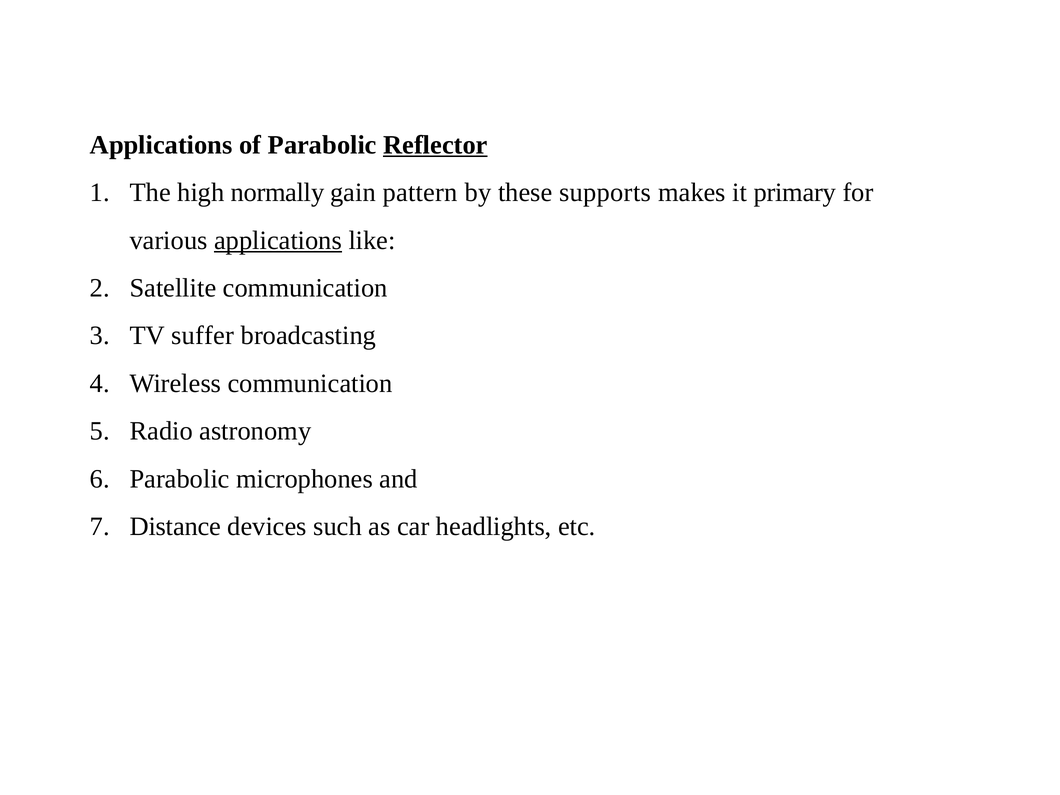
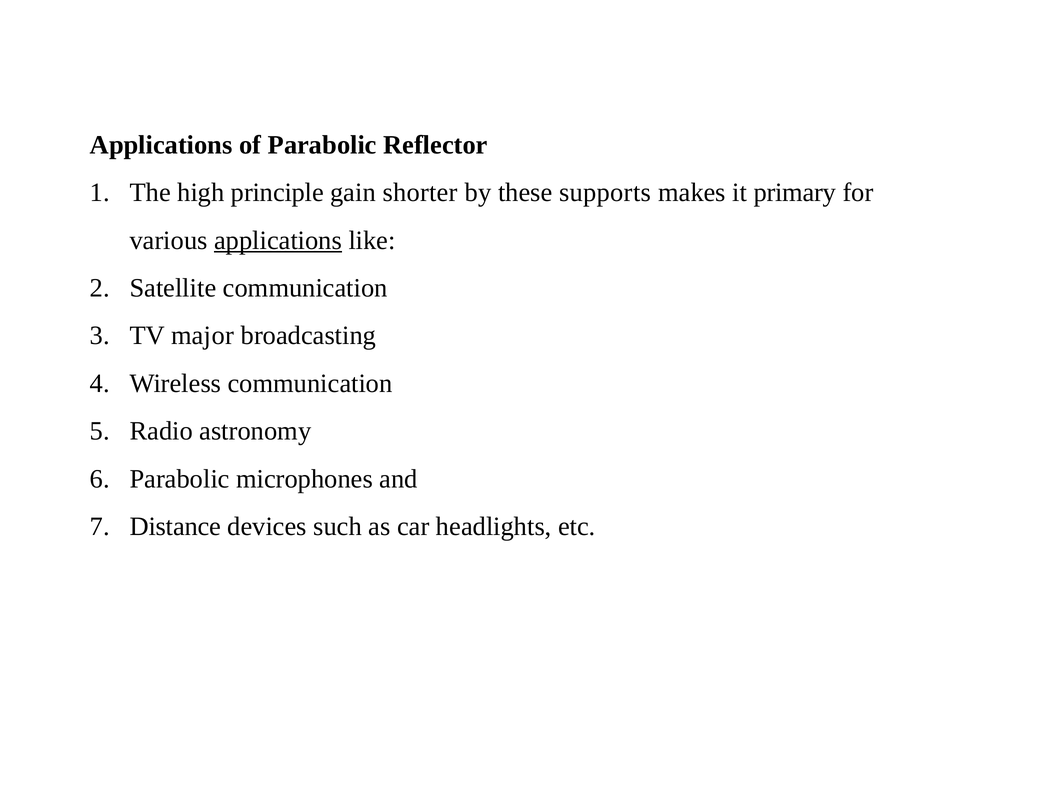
Reflector underline: present -> none (435, 145)
normally: normally -> principle (277, 193)
pattern: pattern -> shorter (420, 193)
suffer: suffer -> major (203, 336)
